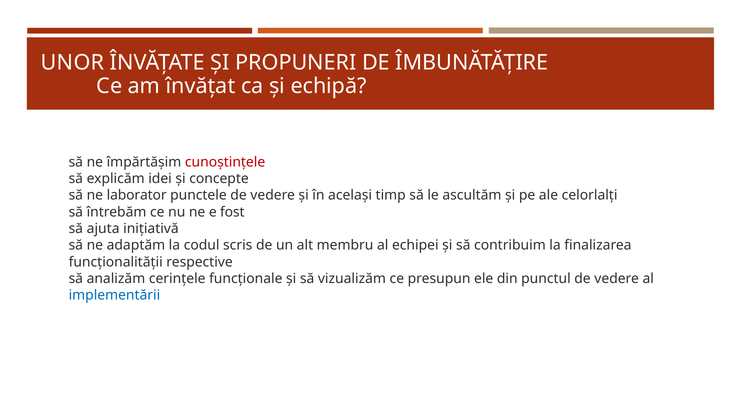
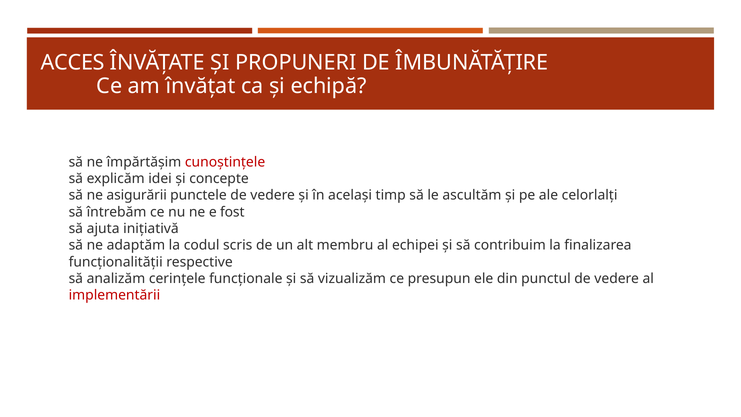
UNOR: UNOR -> ACCES (73, 63)
laborator: laborator -> asigurării (137, 195)
implementării colour: blue -> red (114, 295)
